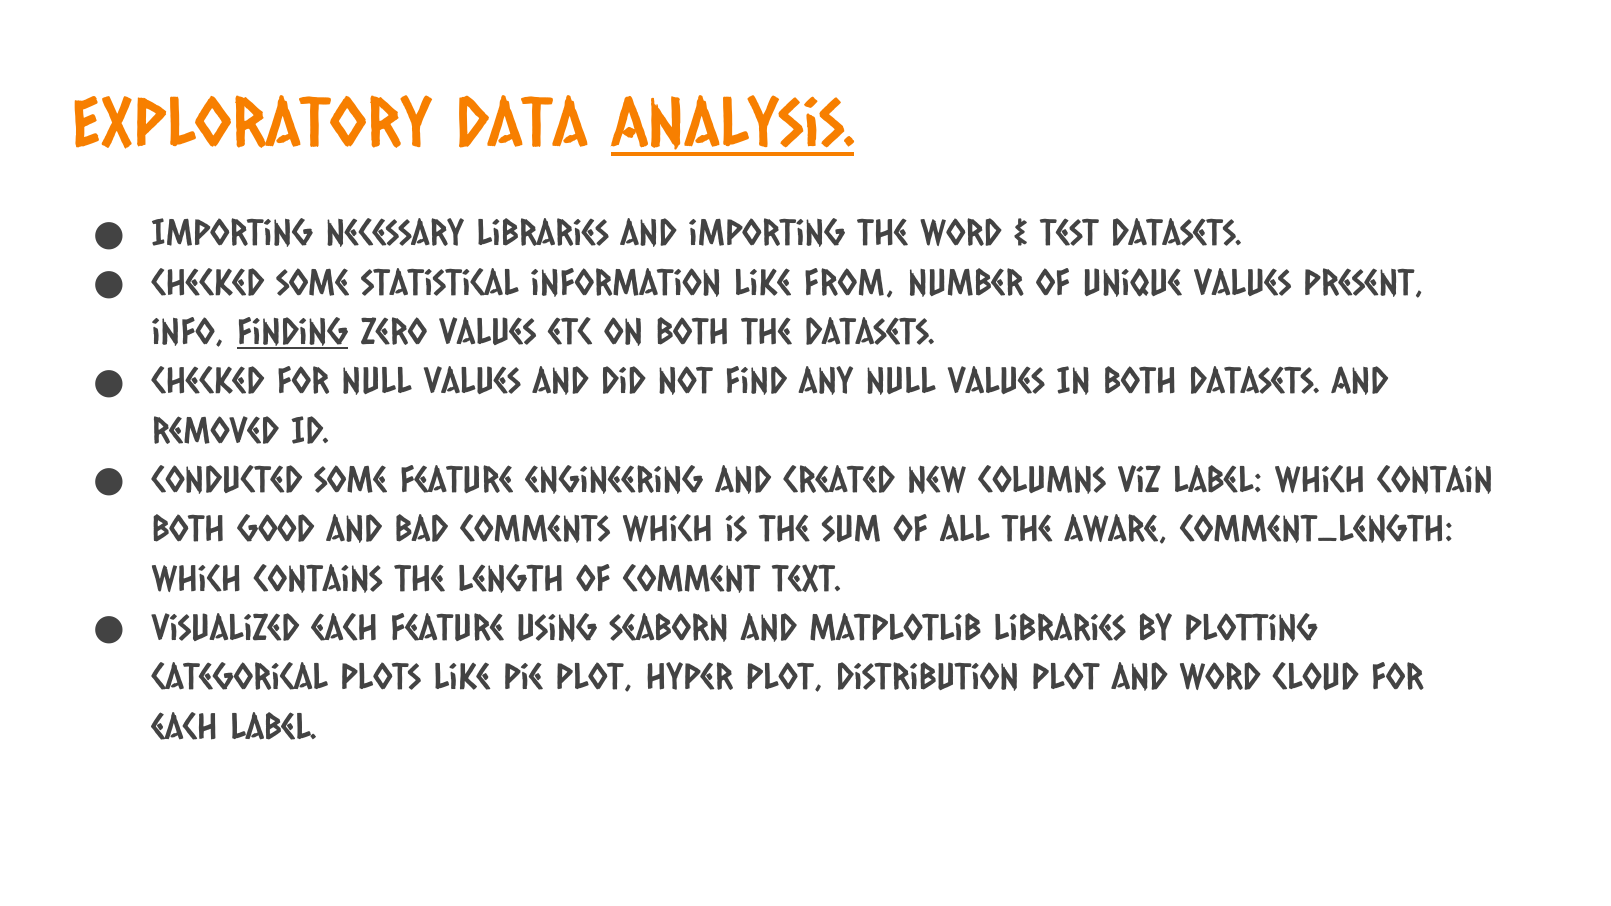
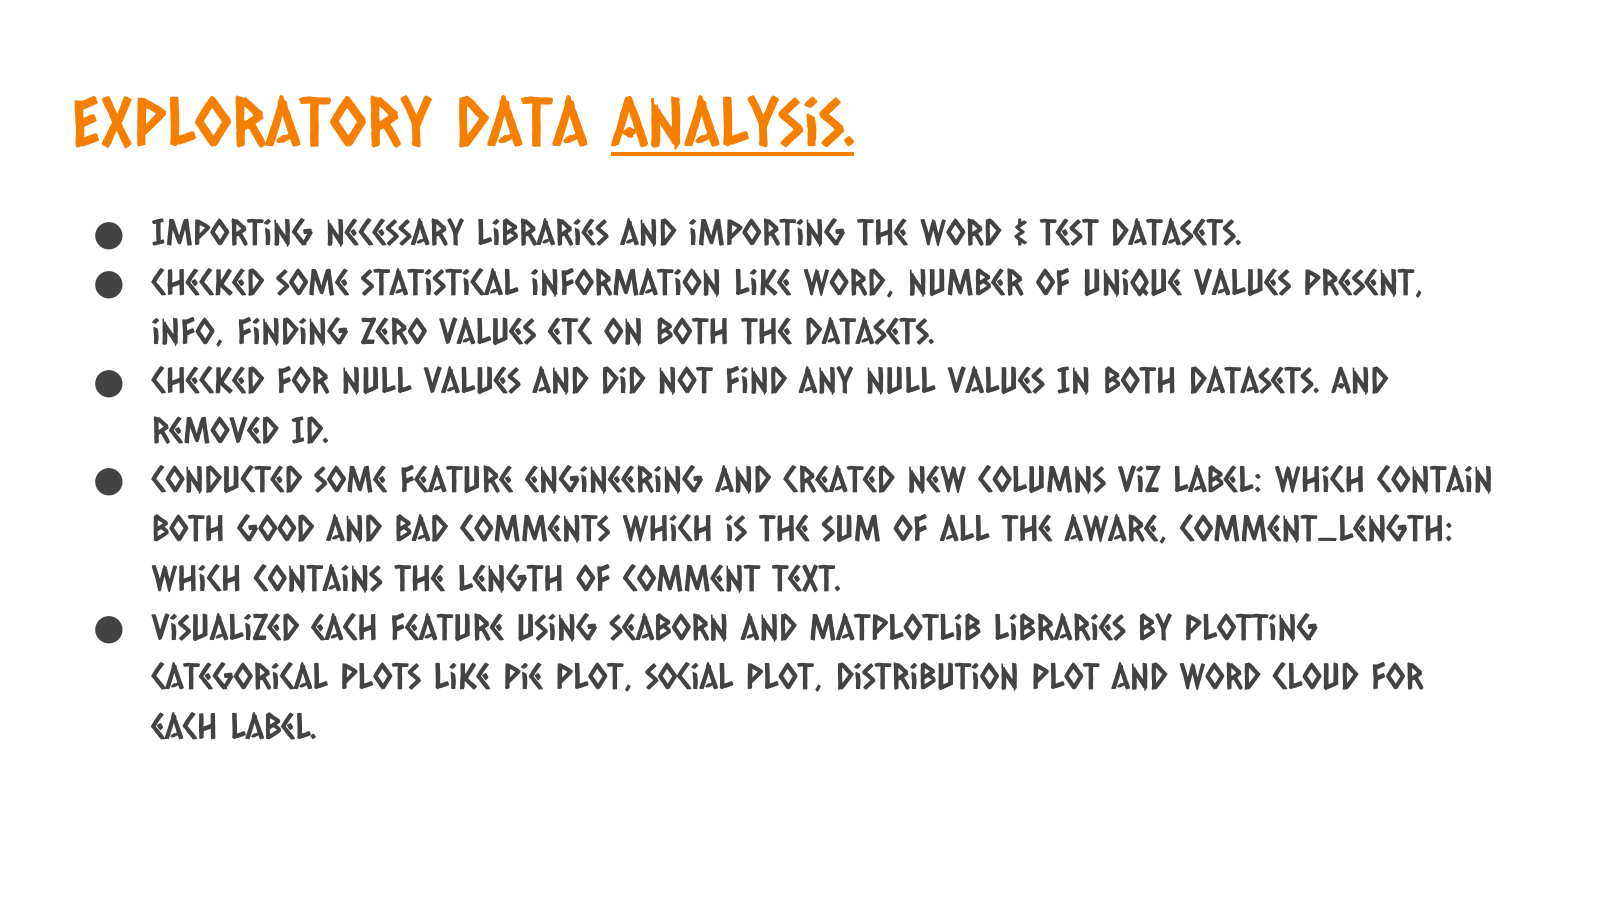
like from: from -> word (849, 284)
finding underline: present -> none (293, 333)
hyper: hyper -> social (689, 678)
